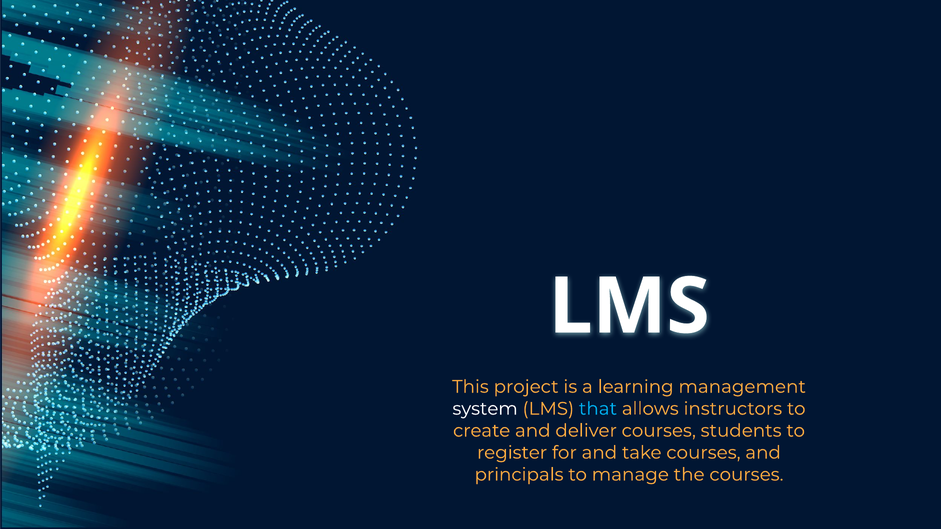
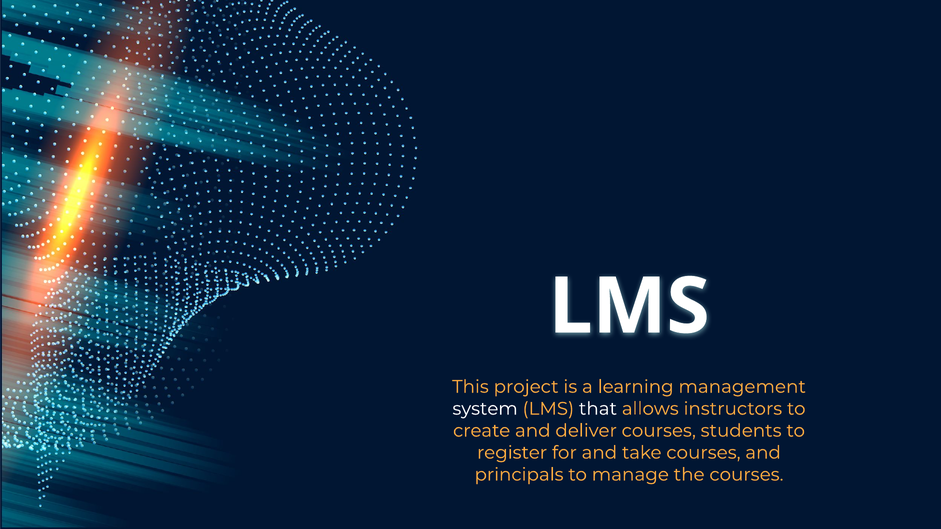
that colour: light blue -> white (598, 409)
